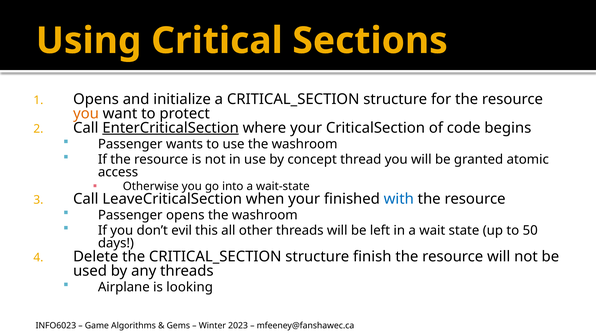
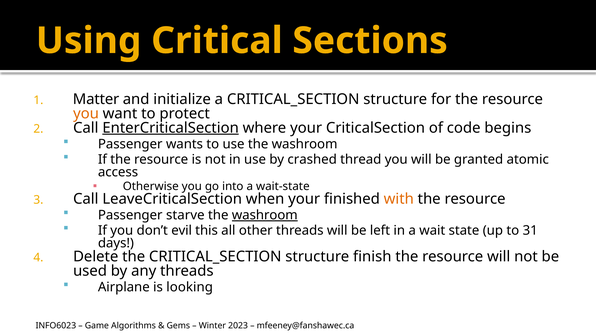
Opens: Opens -> Matter (96, 99)
concept: concept -> crashed (312, 159)
with colour: blue -> orange (399, 199)
Passenger opens: opens -> starve (185, 215)
washroom underline: none -> present (265, 215)
50: 50 -> 31 (530, 231)
